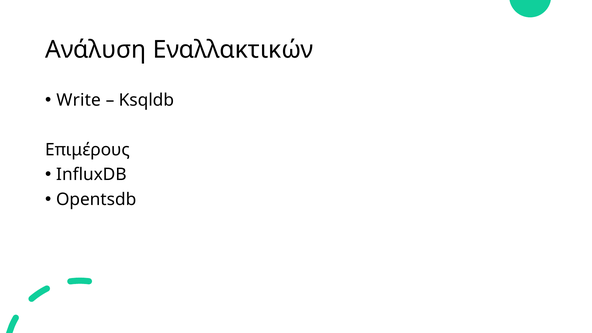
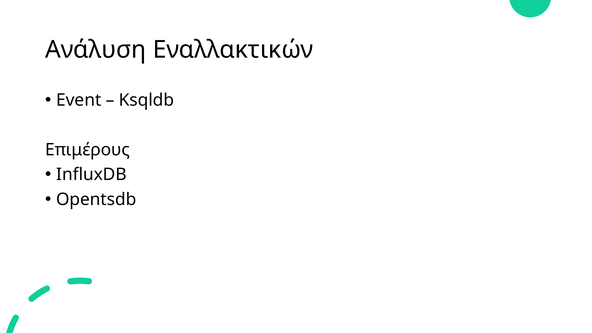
Write: Write -> Event (79, 100)
